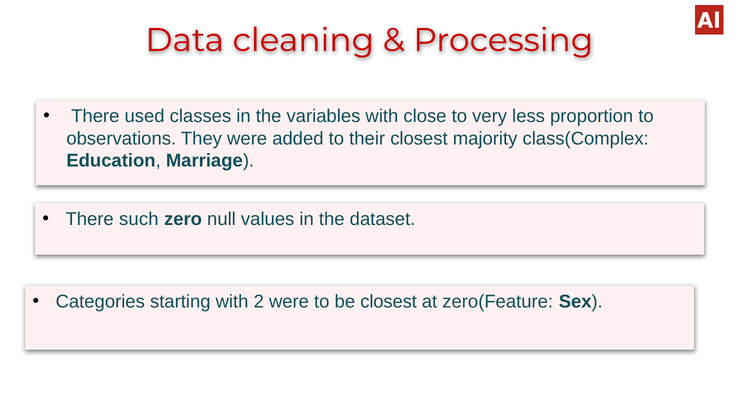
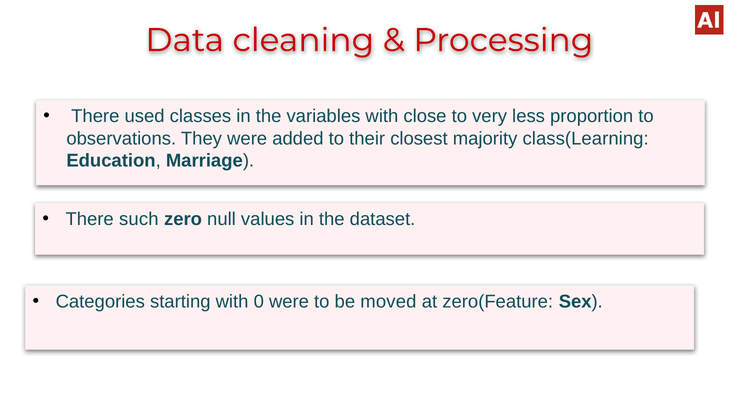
class(Complex: class(Complex -> class(Learning (586, 138)
2: 2 -> 0 (259, 301)
be closest: closest -> moved (388, 301)
